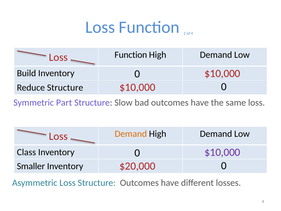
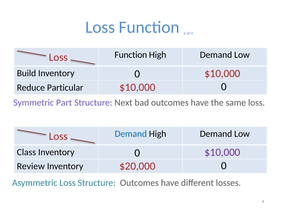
Reduce Structure: Structure -> Particular (65, 87)
Slow: Slow -> Next (123, 102)
Demand colour: orange -> blue (131, 134)
Smaller: Smaller -> Review (31, 166)
